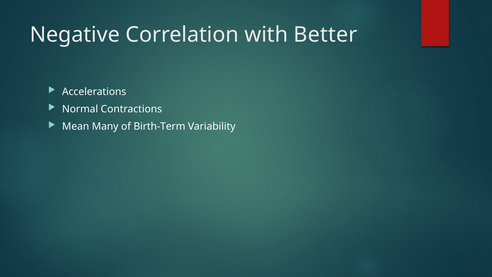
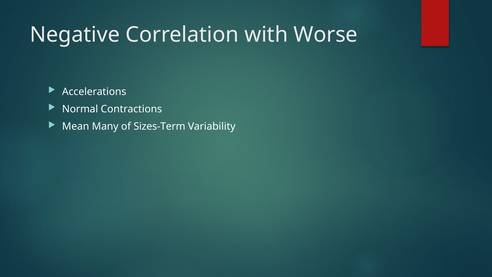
Better: Better -> Worse (326, 35)
Birth-Term: Birth-Term -> Sizes-Term (159, 126)
